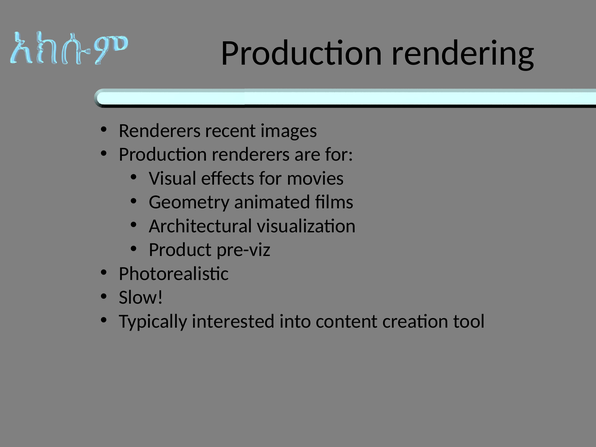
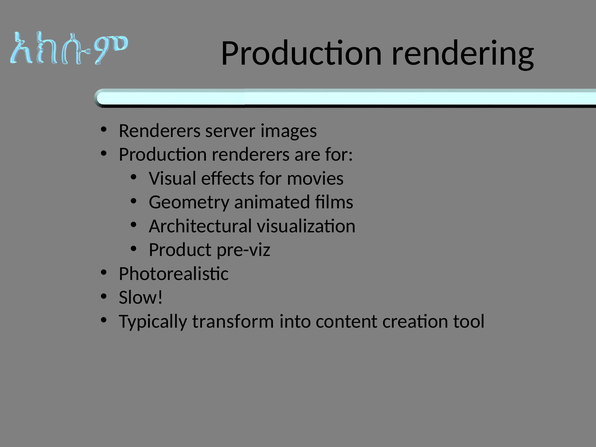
recent: recent -> server (231, 130)
interested: interested -> transform (233, 321)
